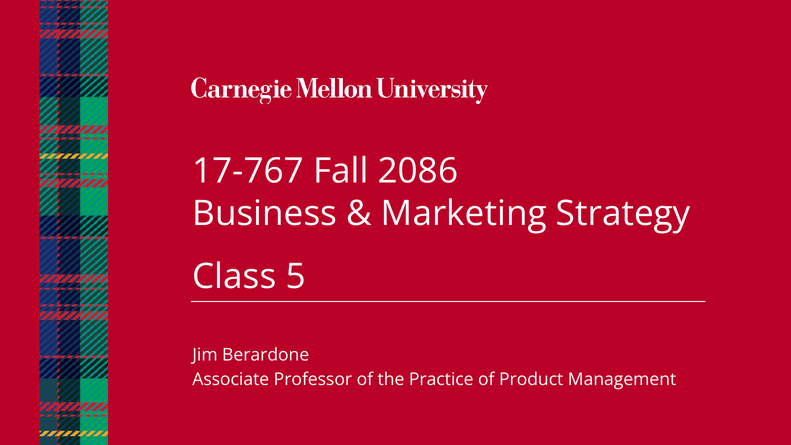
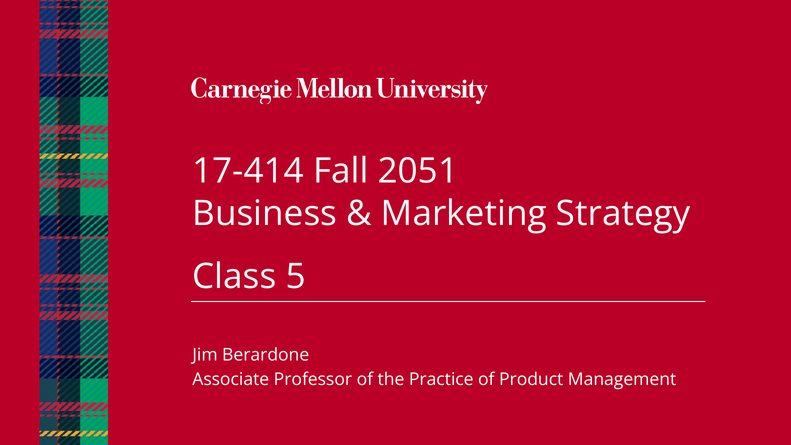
17-767: 17-767 -> 17-414 (248, 171)
2086: 2086 -> 2051 (418, 171)
